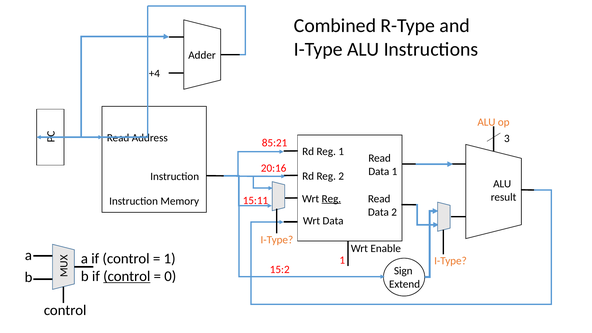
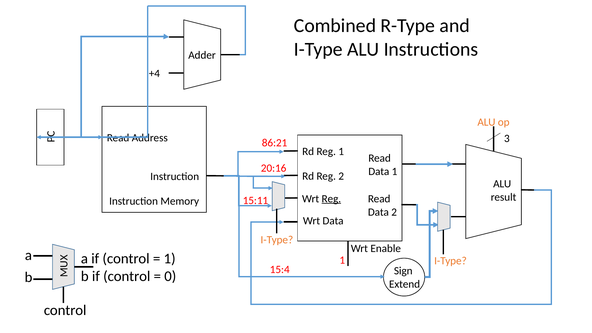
85:21: 85:21 -> 86:21 (275, 143)
15:2: 15:2 -> 15:4 (280, 270)
control underline: present -> none (127, 276)
